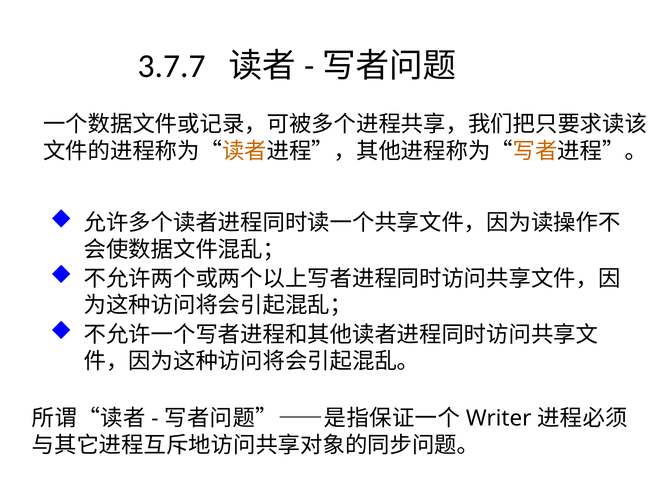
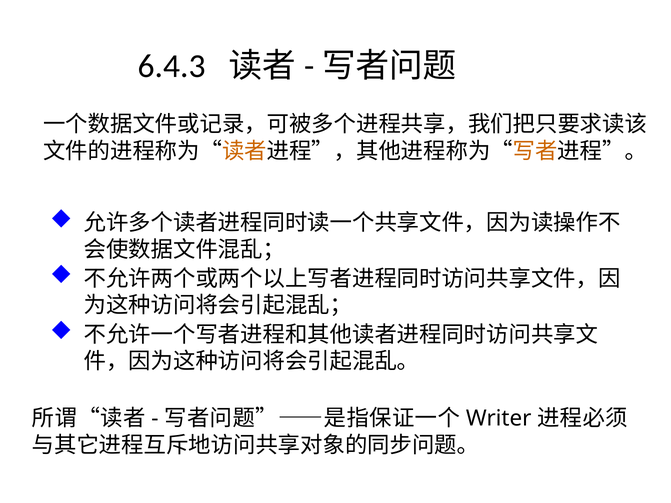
3.7.7: 3.7.7 -> 6.4.3 (172, 66)
